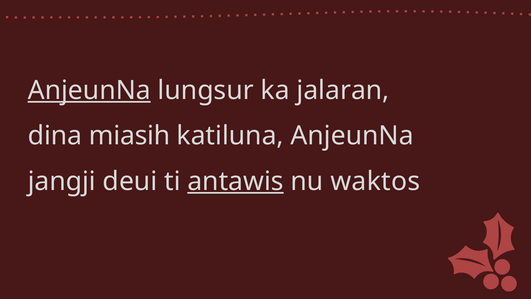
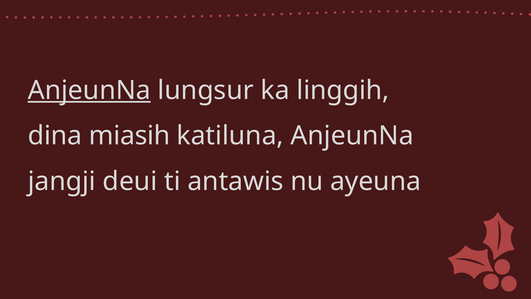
jalaran: jalaran -> linggih (343, 90)
antawis underline: present -> none (235, 181)
waktos: waktos -> ayeuna (376, 181)
